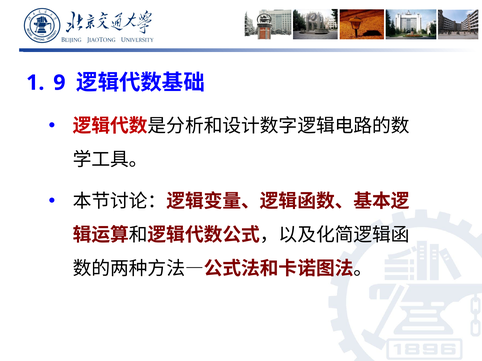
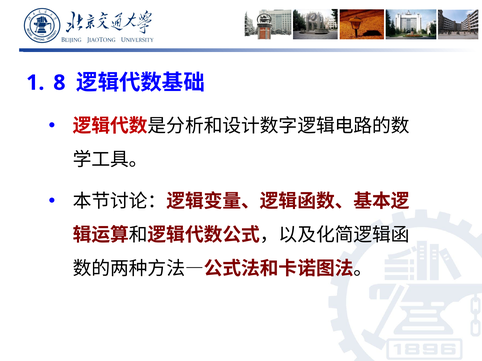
9: 9 -> 8 (59, 83)
